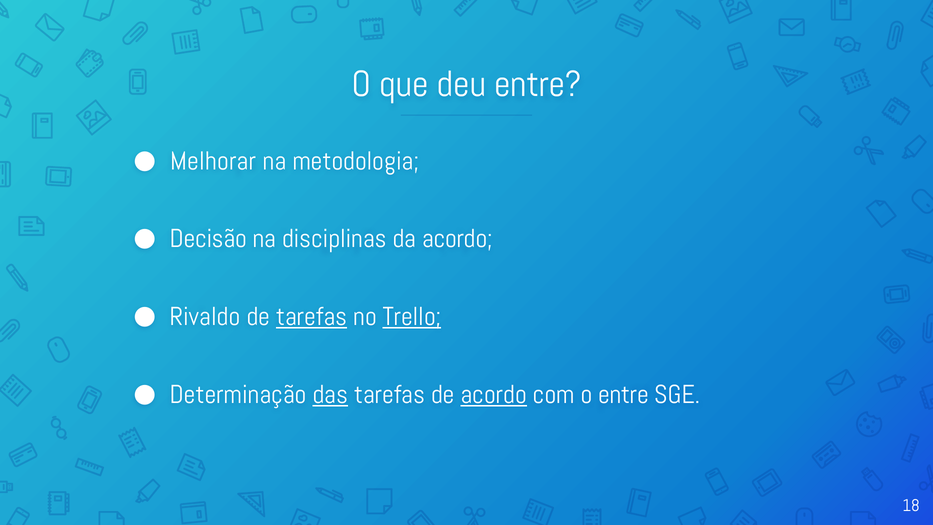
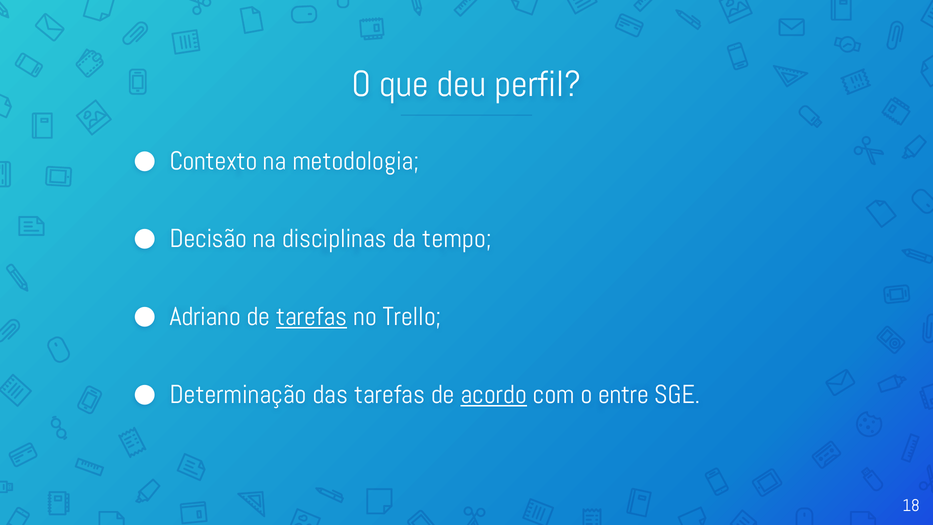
deu entre: entre -> perfil (538, 84)
Melhorar: Melhorar -> Contexto (213, 161)
da acordo: acordo -> tempo (457, 239)
Rivaldo: Rivaldo -> Adriano (205, 317)
Trello underline: present -> none (412, 317)
das underline: present -> none (330, 394)
